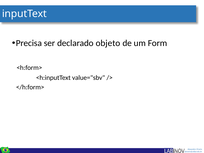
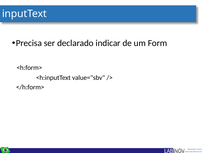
objeto: objeto -> indicar (108, 43)
